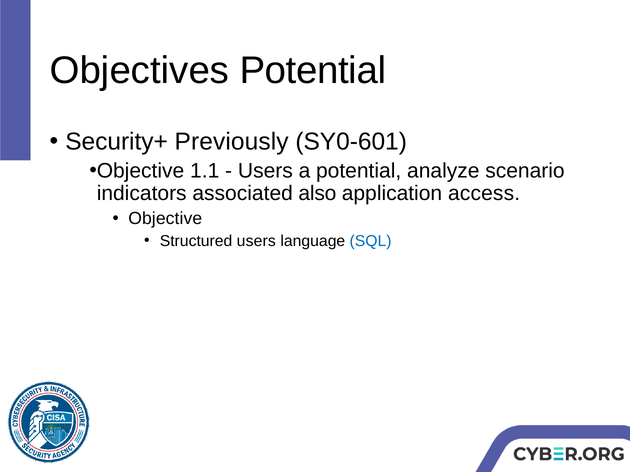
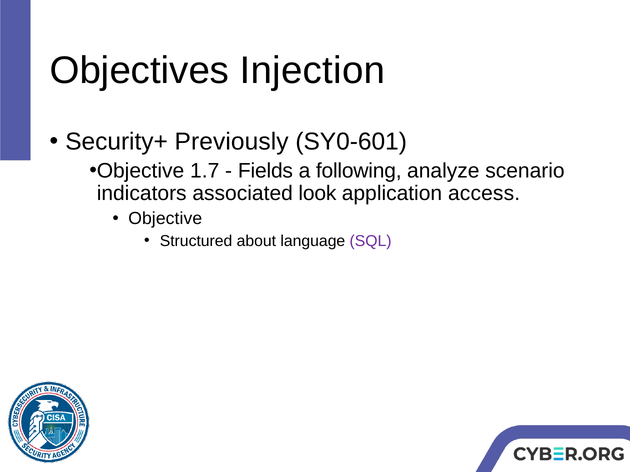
Objectives Potential: Potential -> Injection (313, 71)
1.1: 1.1 -> 1.7 (205, 171)
Users: Users -> Fields (265, 171)
a potential: potential -> following (359, 171)
also: also -> look (317, 194)
Structured users: users -> about (256, 241)
SQL colour: blue -> purple (371, 241)
